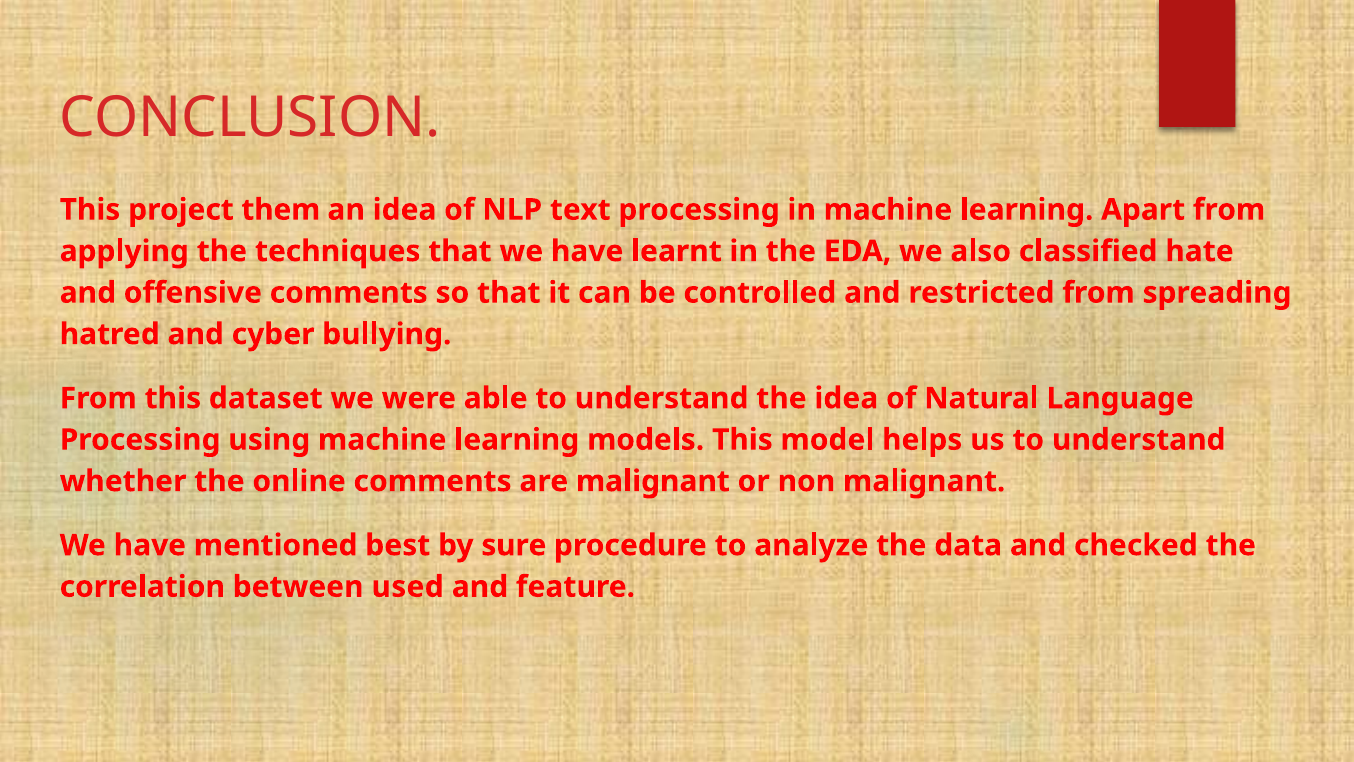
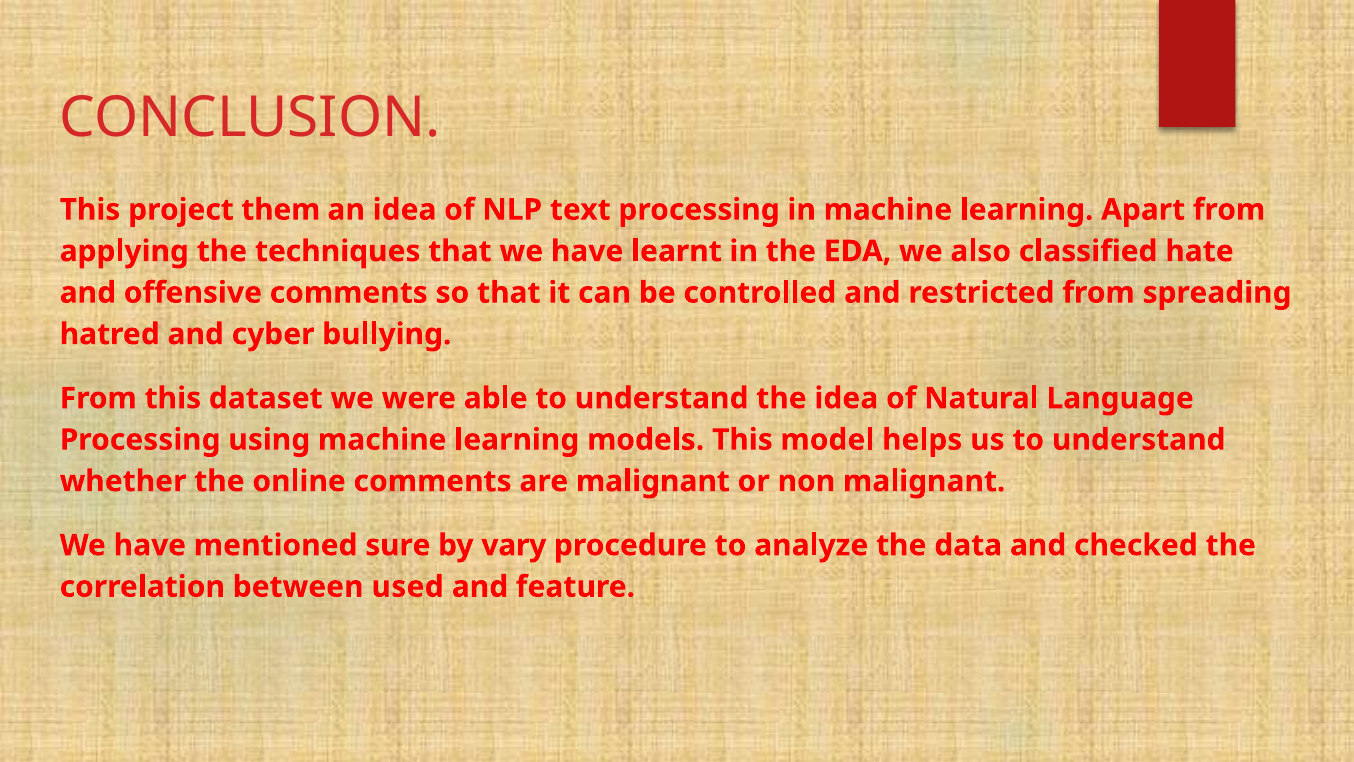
best: best -> sure (398, 545)
sure: sure -> vary (514, 545)
